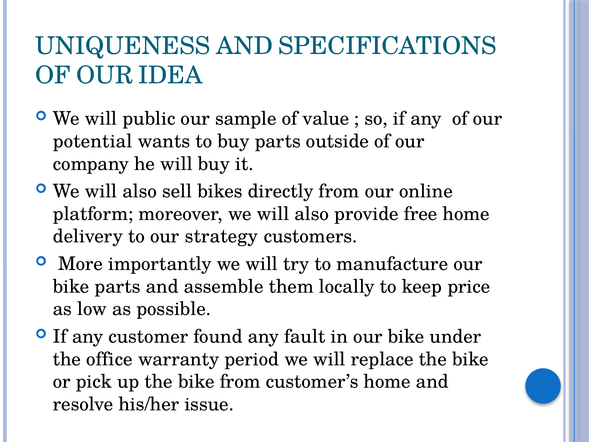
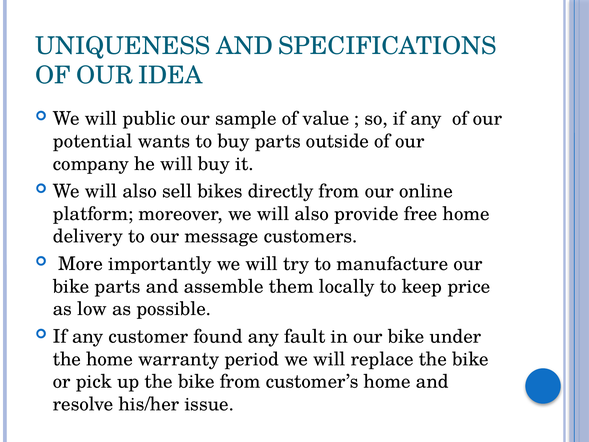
strategy: strategy -> message (221, 236)
the office: office -> home (110, 359)
